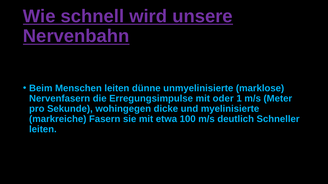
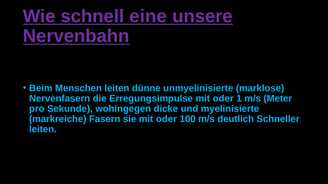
wird: wird -> eine (148, 16)
sie mit etwa: etwa -> oder (166, 119)
